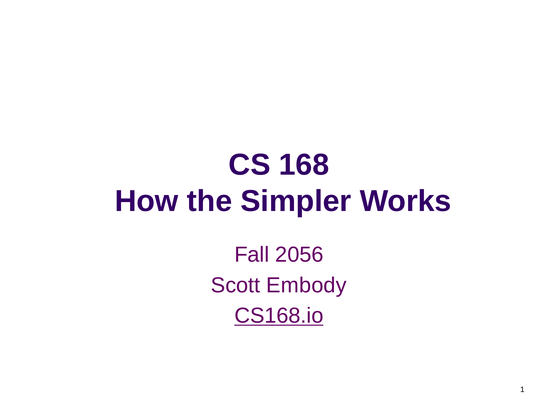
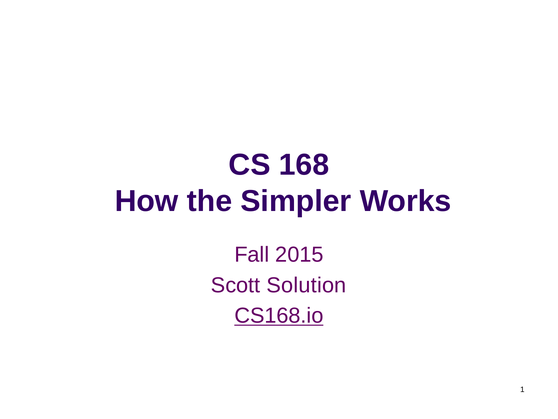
2056: 2056 -> 2015 (299, 254)
Embody: Embody -> Solution (306, 285)
